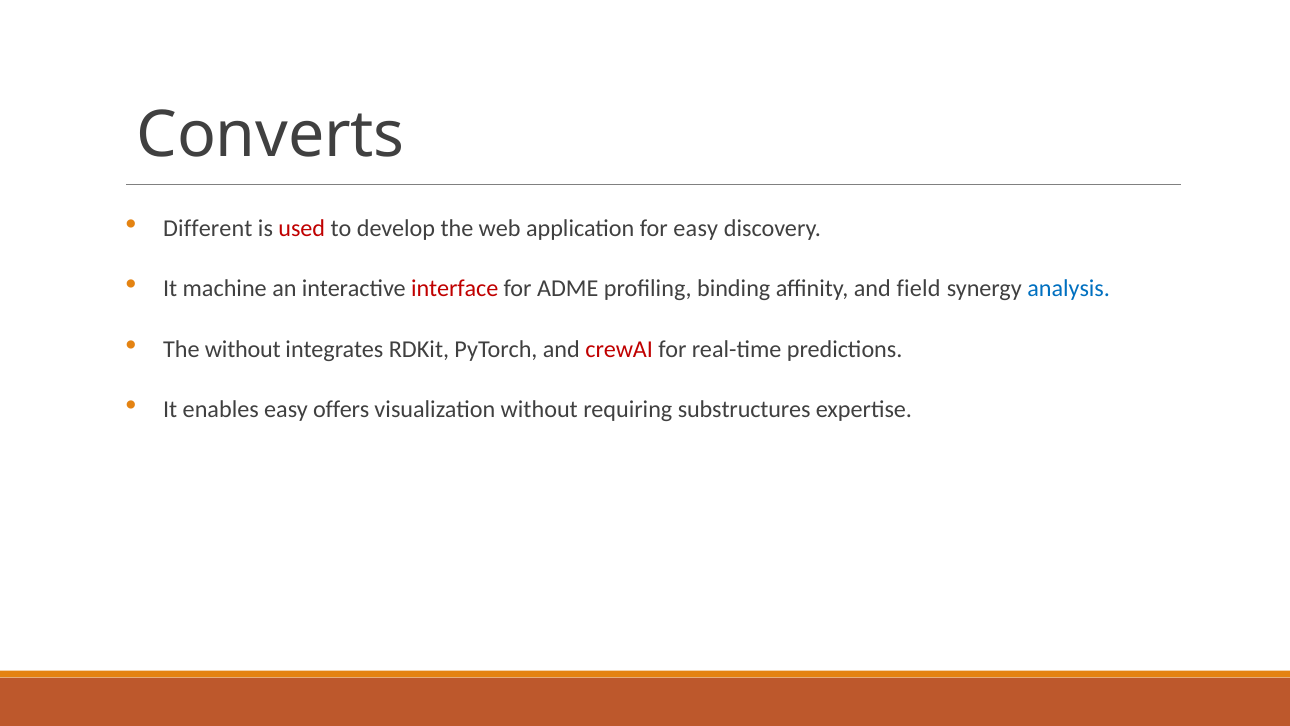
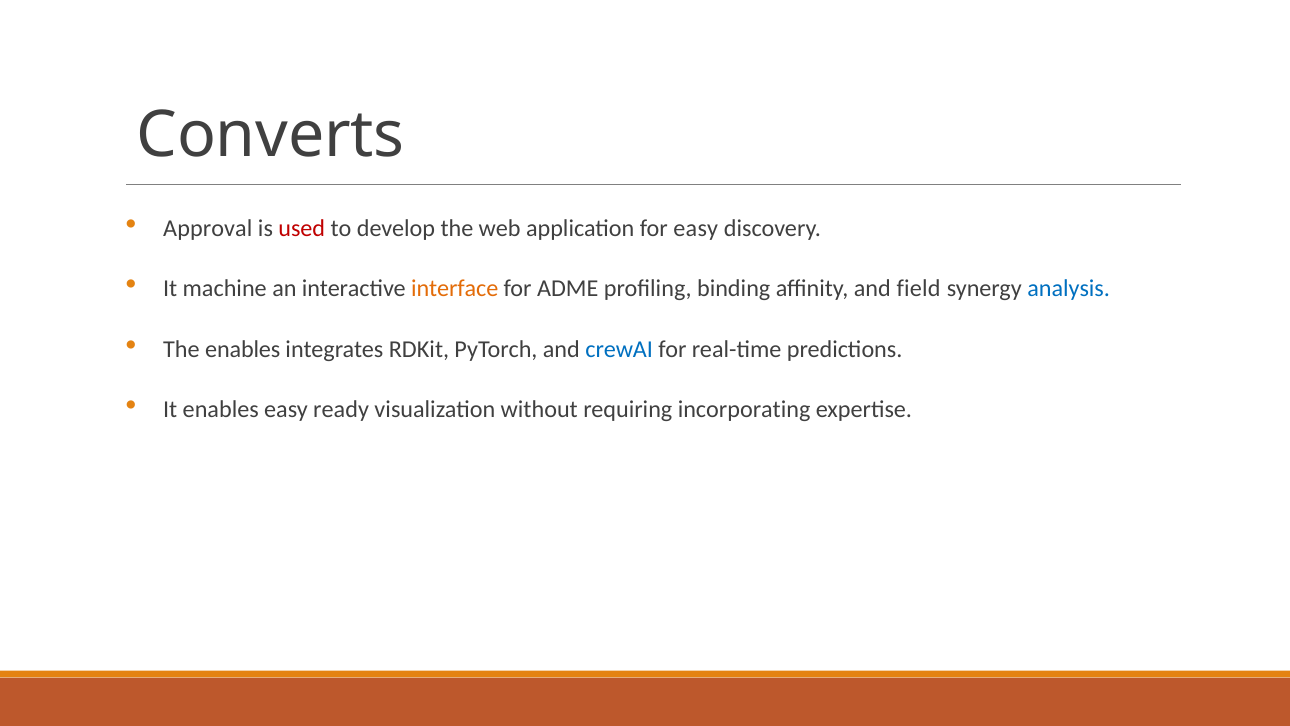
Different: Different -> Approval (208, 229)
interface colour: red -> orange (455, 289)
The without: without -> enables (243, 349)
crewAI colour: red -> blue (619, 349)
offers: offers -> ready (341, 409)
substructures: substructures -> incorporating (744, 409)
